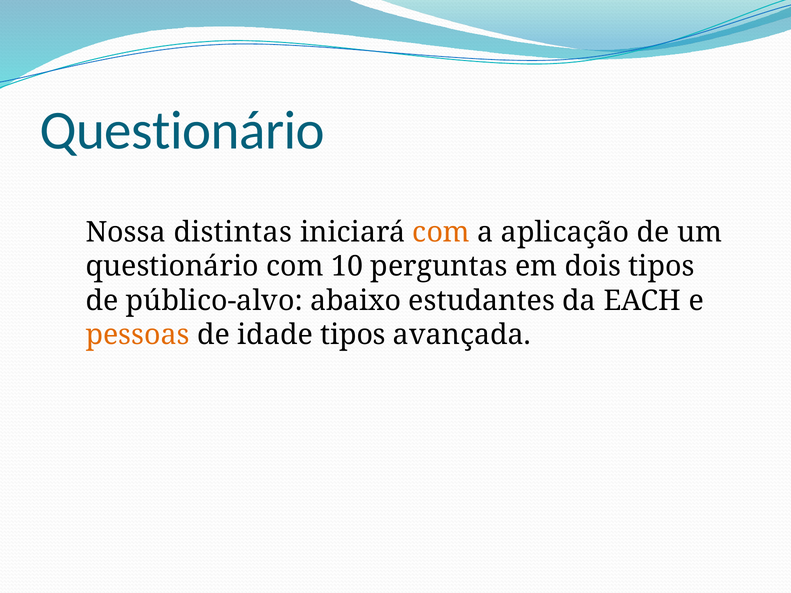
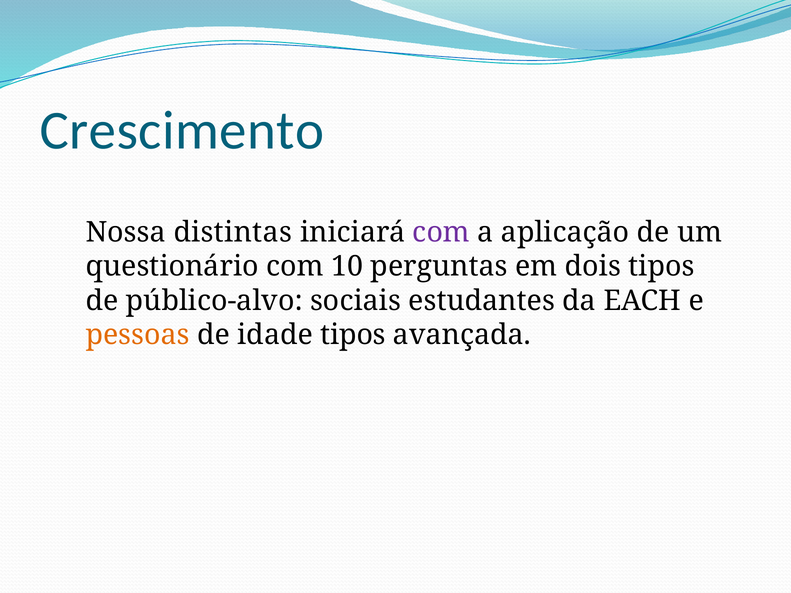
Questionário: Questionário -> Crescimento (182, 131)
com colour: orange -> purple (441, 232)
abaixo: abaixo -> sociais (356, 301)
